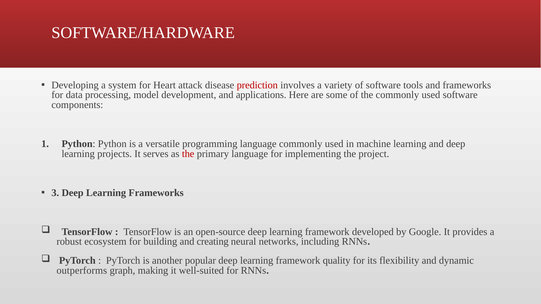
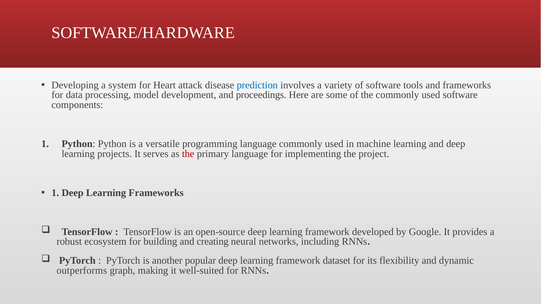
prediction colour: red -> blue (257, 85)
applications: applications -> proceedings (261, 95)
3: 3 -> 1 (55, 193)
quality: quality -> dataset (337, 261)
